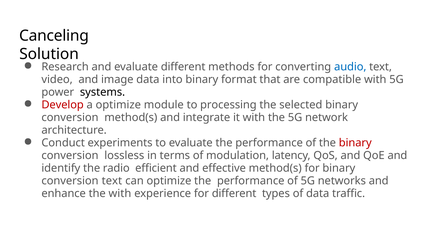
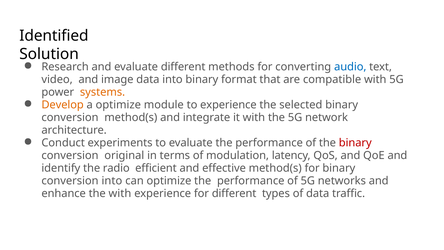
Canceling: Canceling -> Identified (54, 36)
systems colour: black -> orange (103, 92)
Develop colour: red -> orange (63, 105)
to processing: processing -> experience (228, 105)
lossless: lossless -> original (124, 155)
conversion text: text -> into (112, 181)
